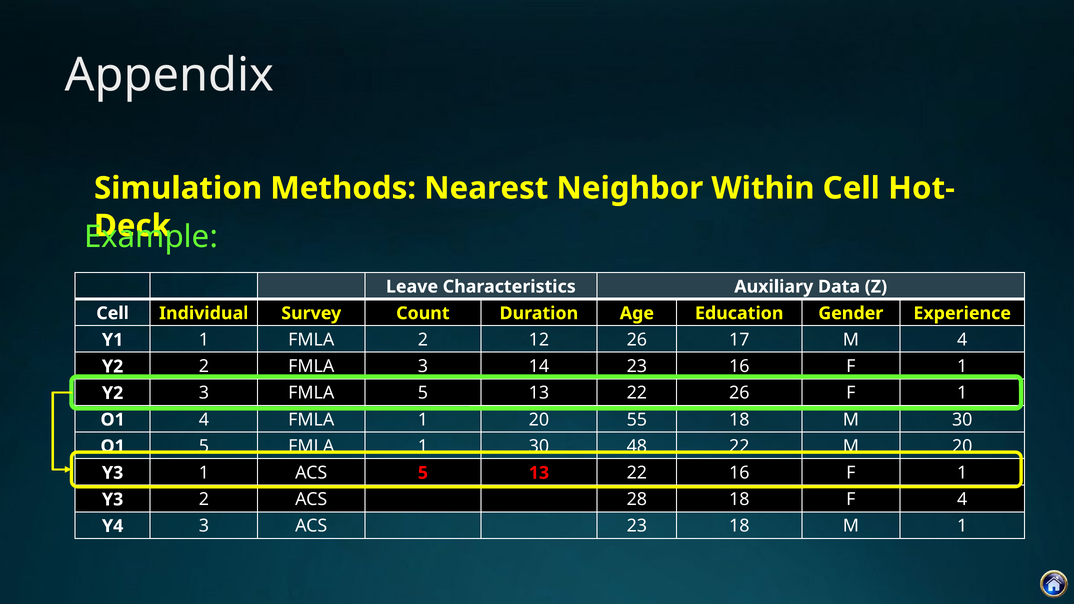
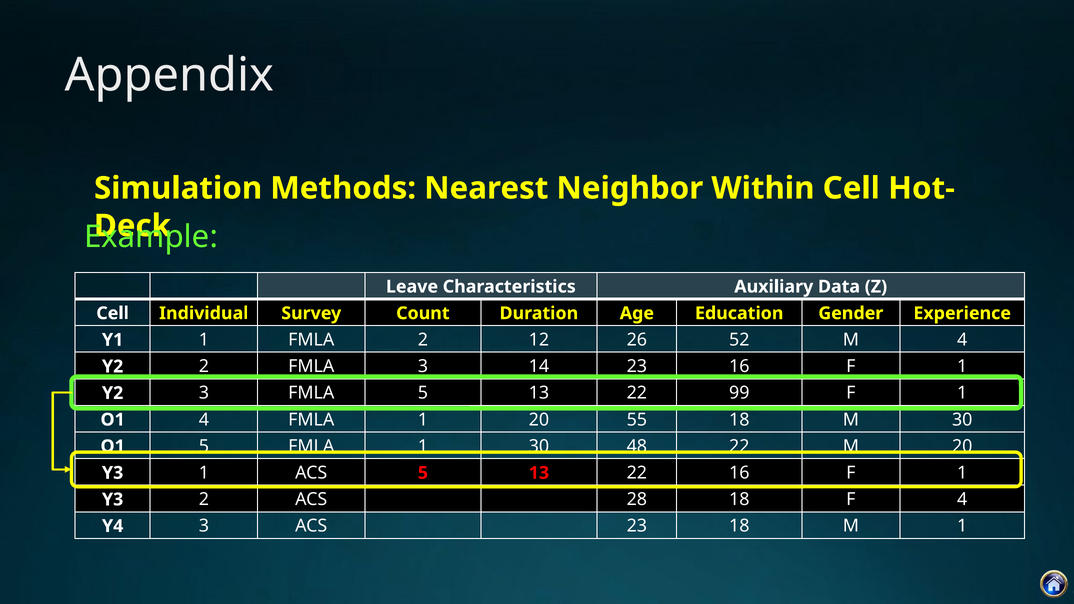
17: 17 -> 52 (739, 340)
22 26: 26 -> 99 (739, 393)
